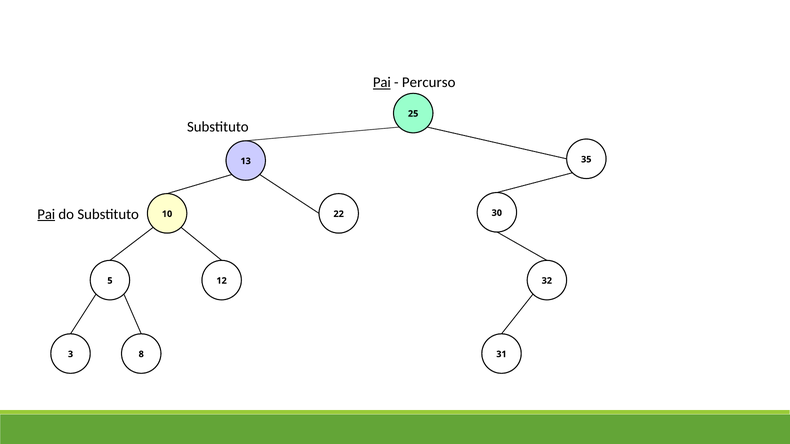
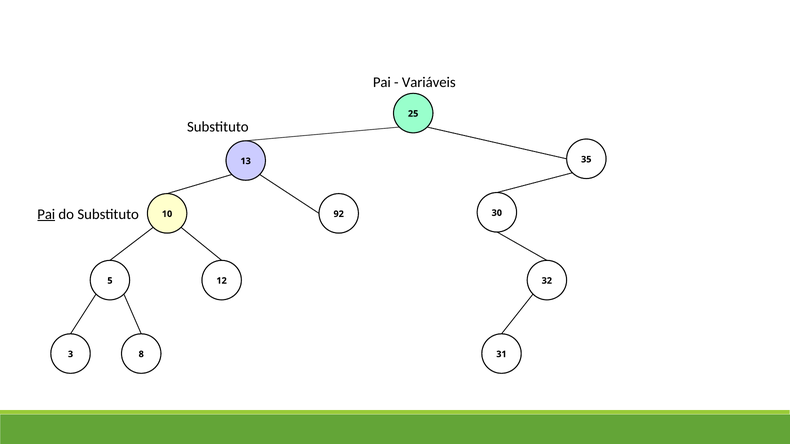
Pai underline: present -> none (382, 83)
Percurso: Percurso -> Variáveis (429, 83)
22: 22 -> 92 (339, 214)
